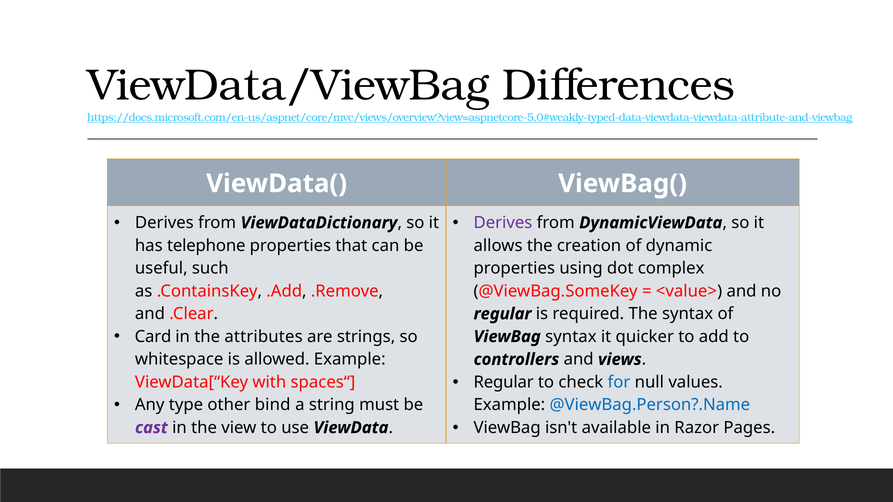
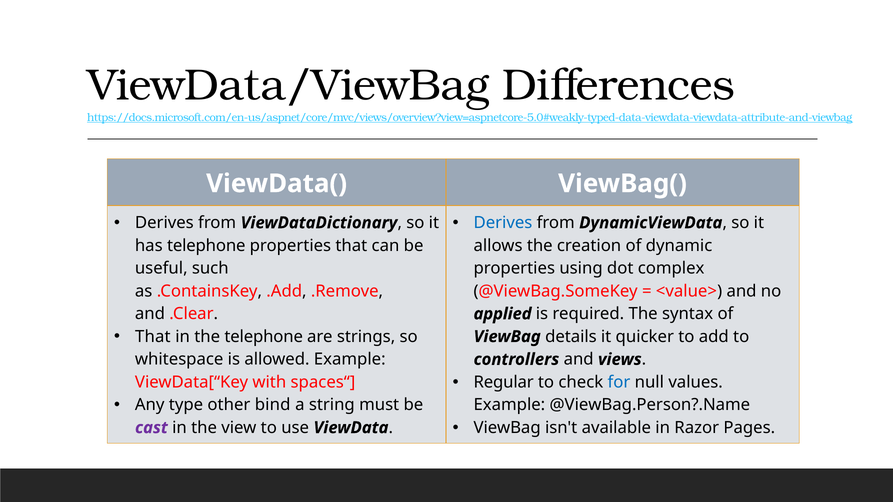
Derives colour: purple -> blue (503, 223)
regular: regular -> applied (503, 314)
Card: Card -> That (153, 337)
the attributes: attributes -> telephone (264, 337)
ViewBag syntax: syntax -> details (571, 337)
@ViewBag.Person?.Name colour: blue -> black (650, 405)
